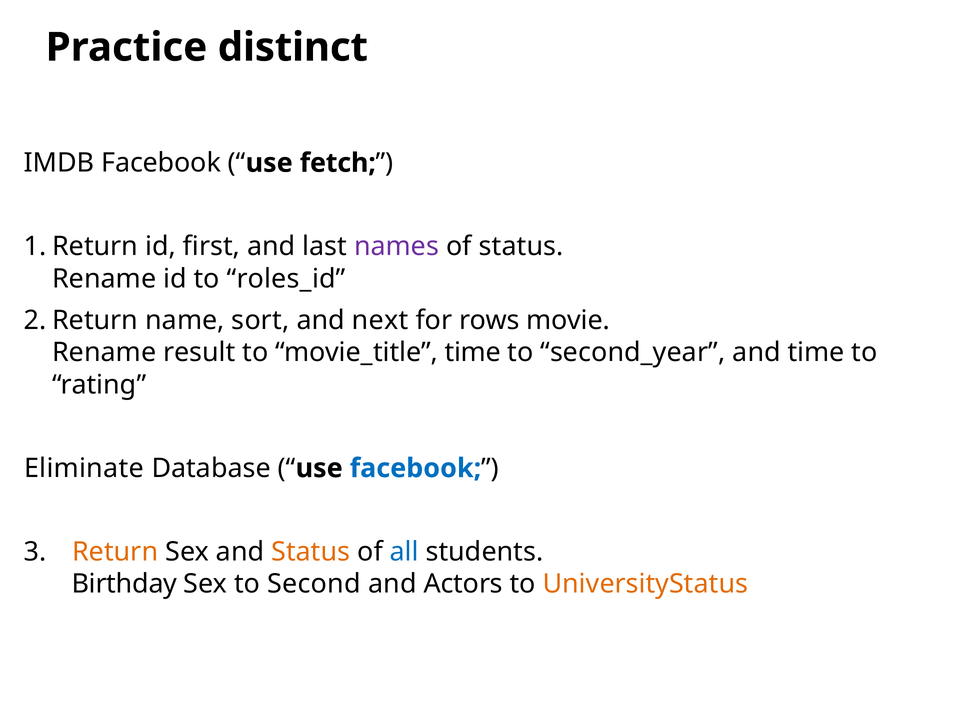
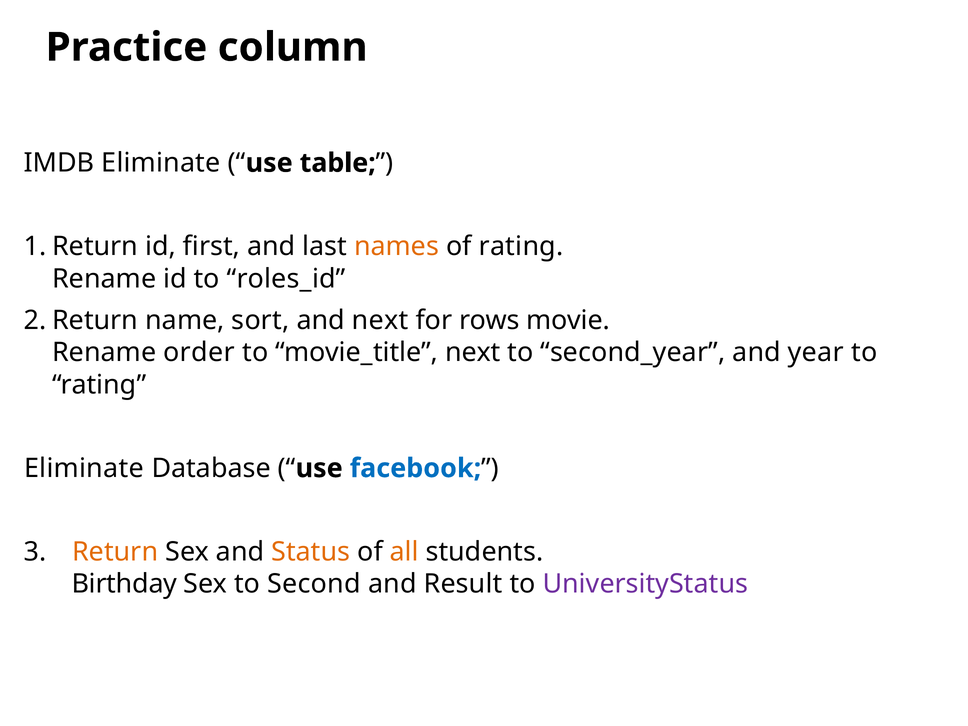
distinct: distinct -> column (293, 47)
IMDB Facebook: Facebook -> Eliminate (161, 163)
fetch: fetch -> table (338, 163)
names colour: purple -> orange (397, 246)
of status: status -> rating (521, 246)
result: result -> order (199, 353)
movie_title time: time -> next (473, 353)
and time: time -> year (816, 353)
all colour: blue -> orange (404, 552)
Actors: Actors -> Result (463, 584)
UniversityStatus colour: orange -> purple (645, 584)
